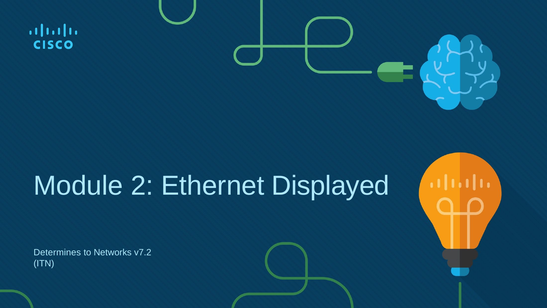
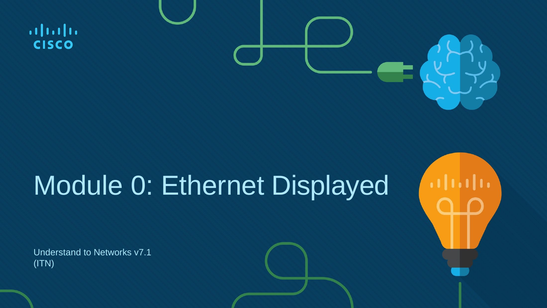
2: 2 -> 0 (142, 185)
Determines: Determines -> Understand (57, 252)
v7.2: v7.2 -> v7.1 (143, 252)
